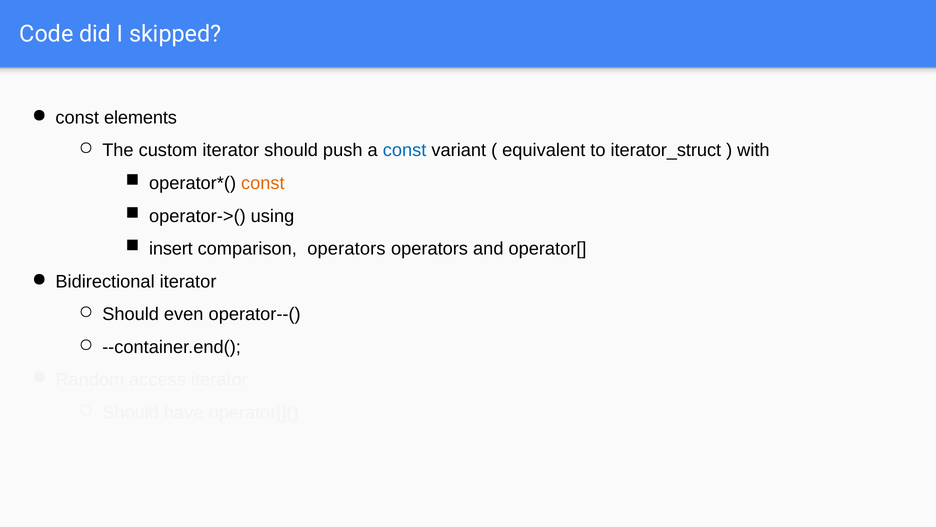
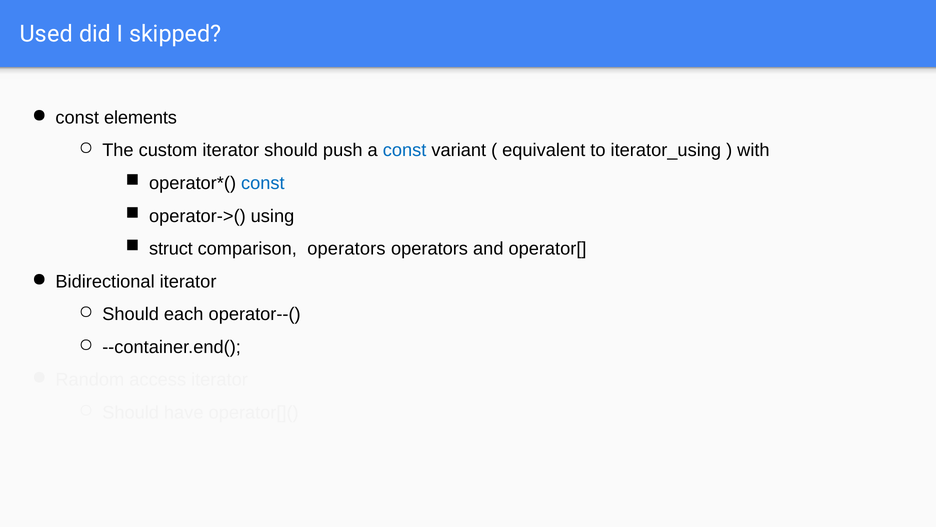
Code: Code -> Used (46, 34)
iterator_struct: iterator_struct -> iterator_using (666, 150)
const colour: orange -> blue (263, 183)
insert: insert -> struct (171, 249)
even: even -> each (184, 314)
